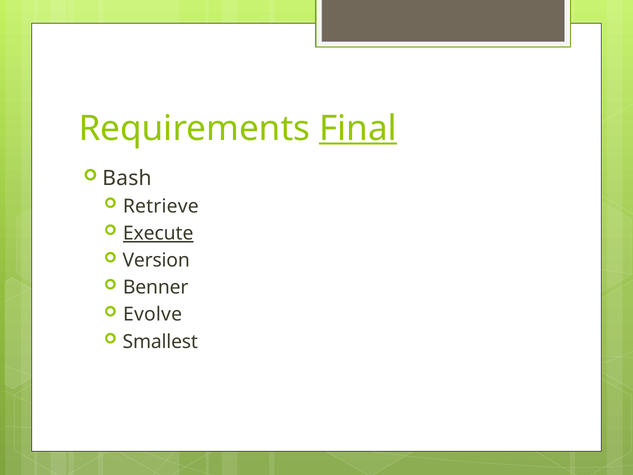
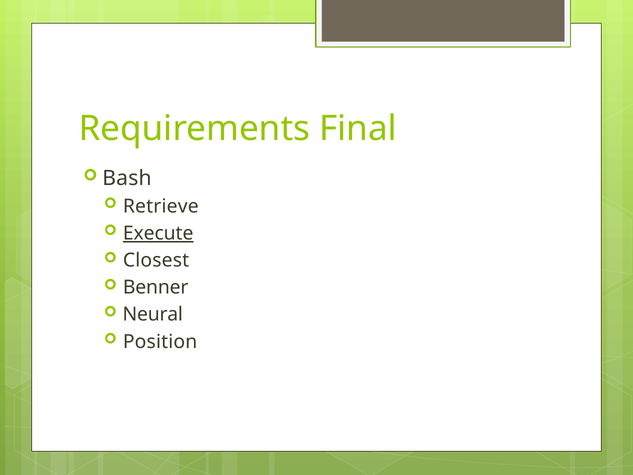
Final underline: present -> none (358, 128)
Version: Version -> Closest (156, 260)
Evolve: Evolve -> Neural (153, 314)
Smallest: Smallest -> Position (160, 341)
